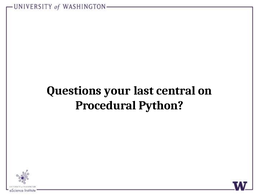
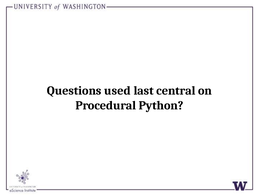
your: your -> used (117, 90)
